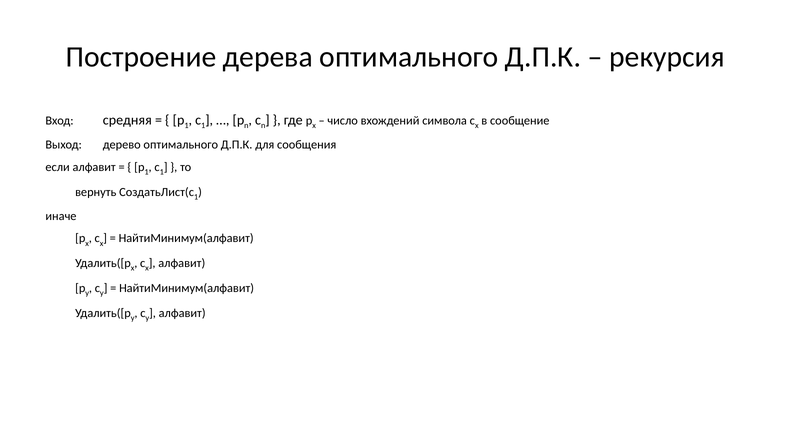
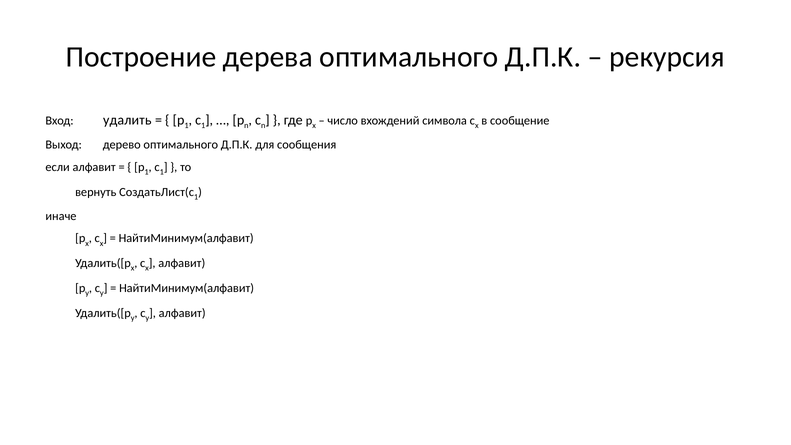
Вход средняя: средняя -> удалить (127, 120)
